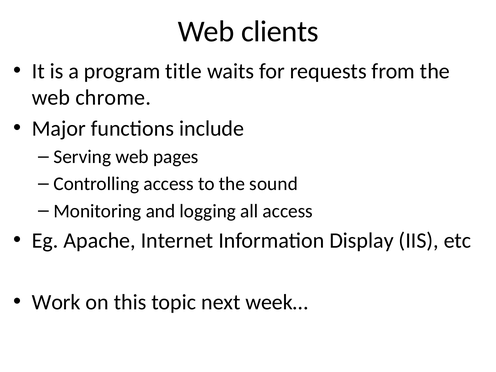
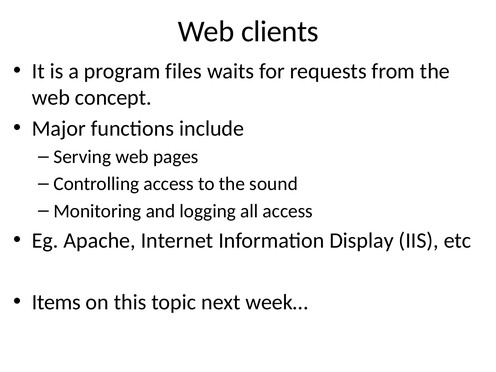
title: title -> files (184, 71)
chrome: chrome -> concept (113, 98)
Work: Work -> Items (56, 302)
